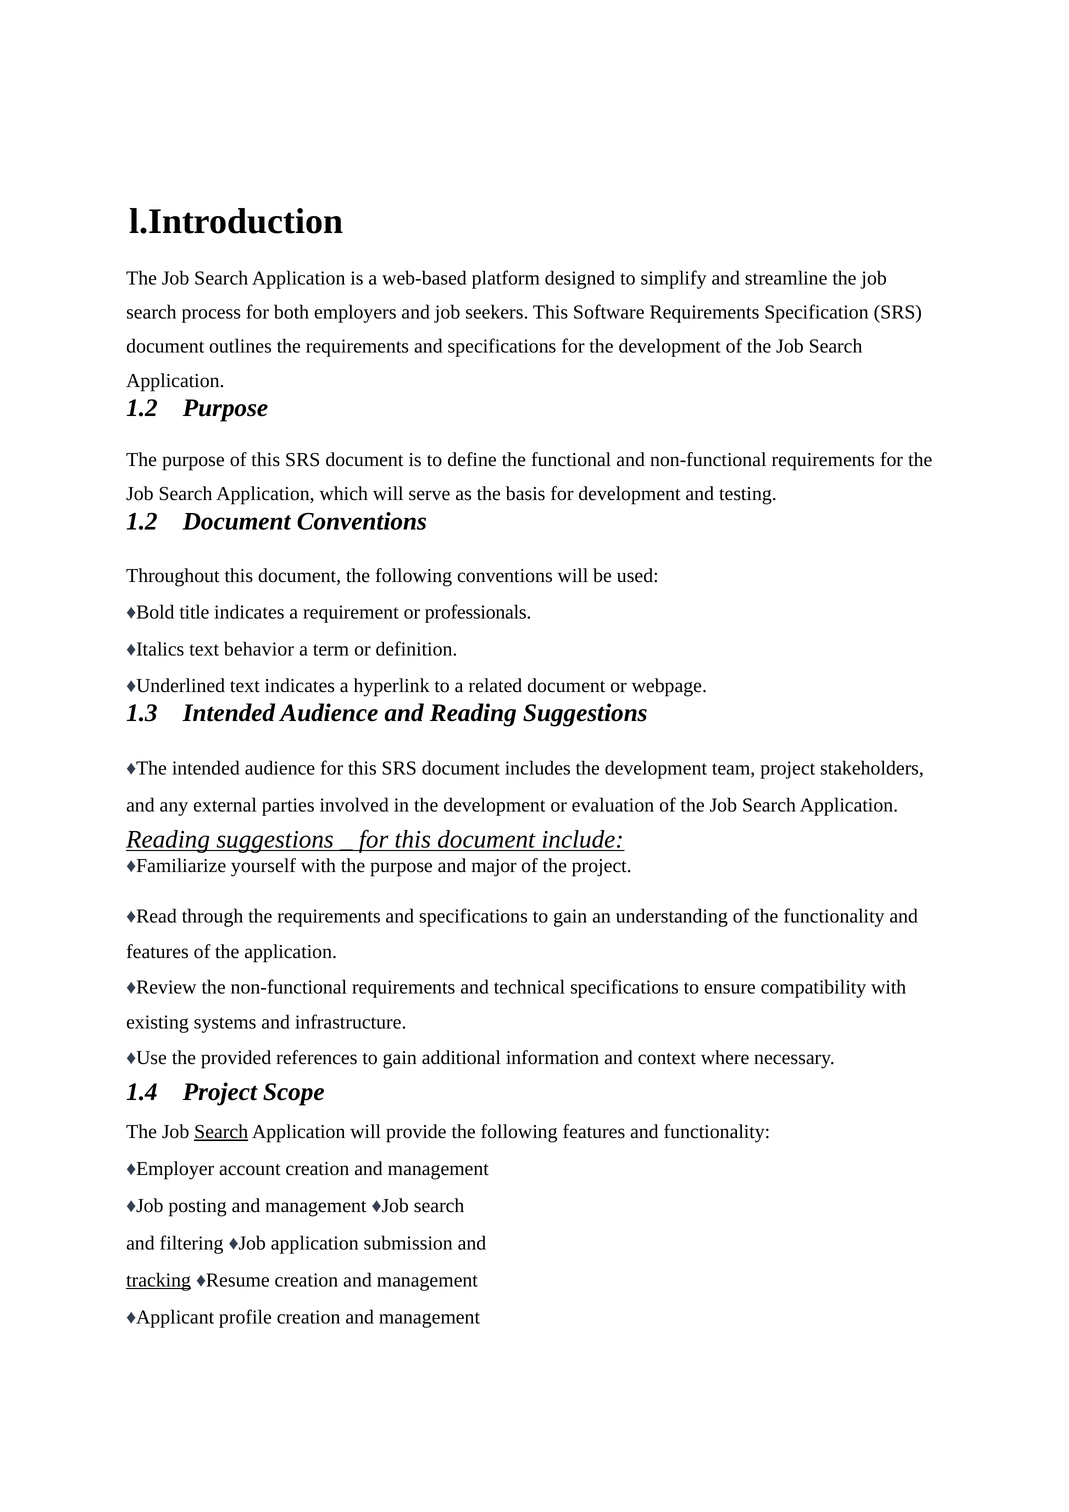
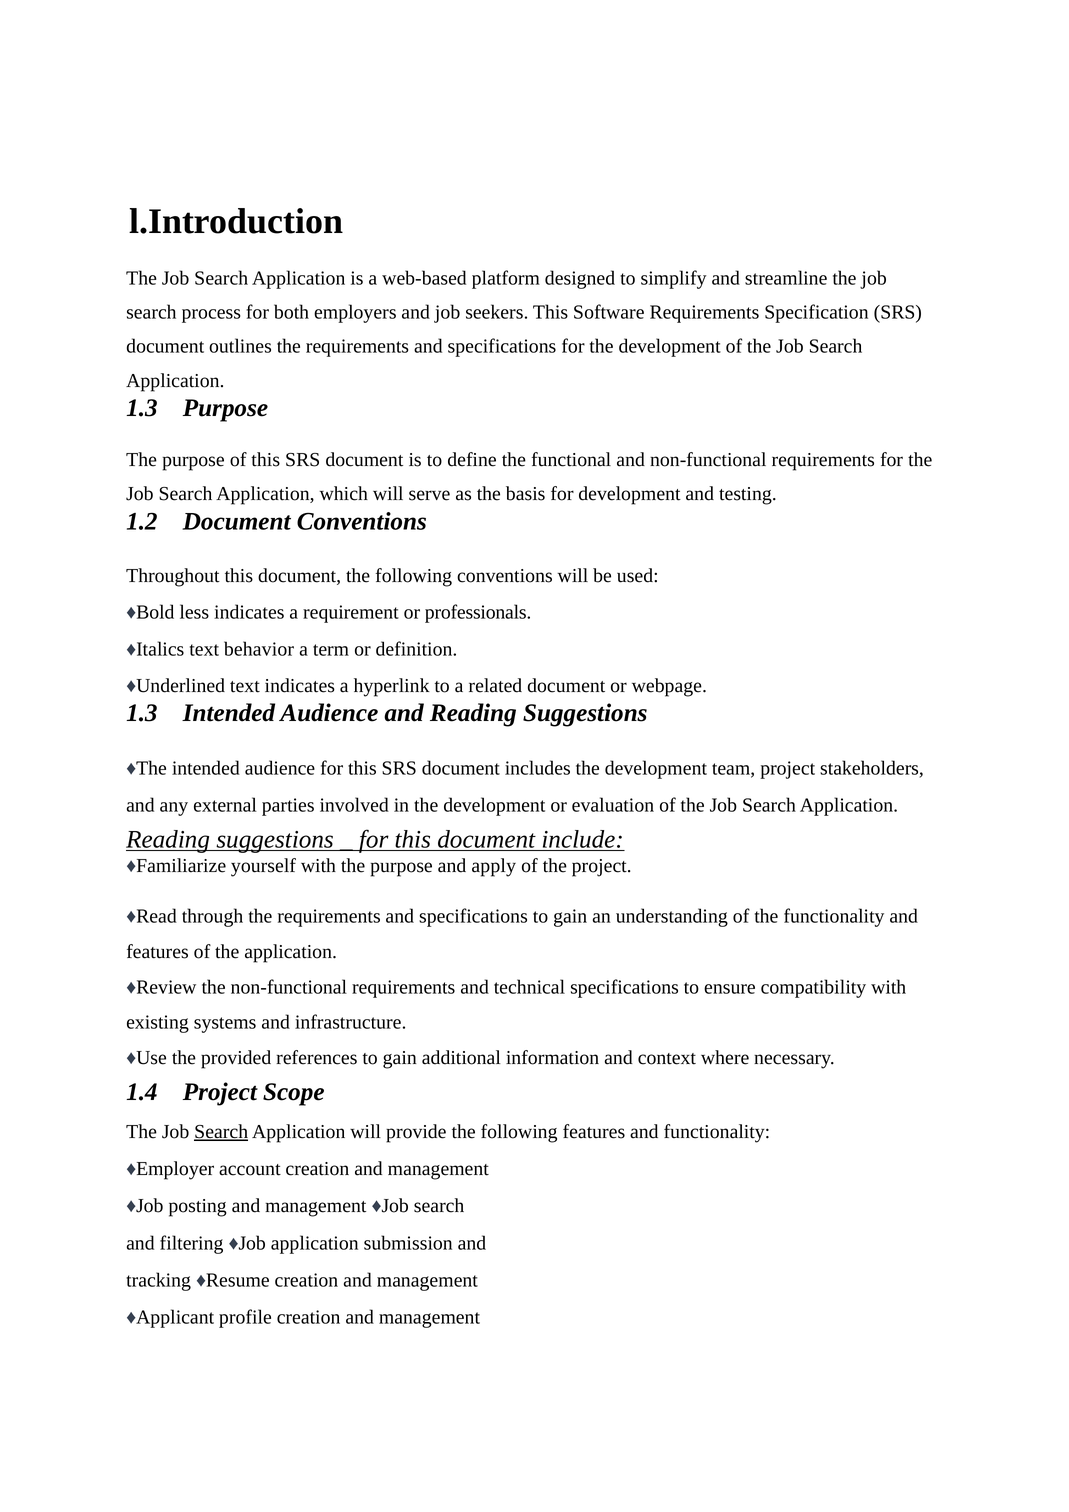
1.2: 1.2 -> 1.3 (142, 408)
title: title -> less (194, 612)
major: major -> apply (494, 866)
tracking underline: present -> none (159, 1279)
